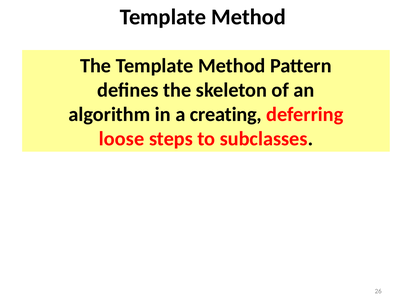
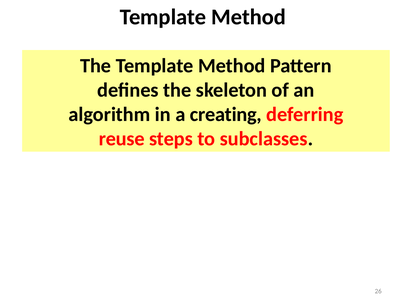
loose: loose -> reuse (122, 139)
